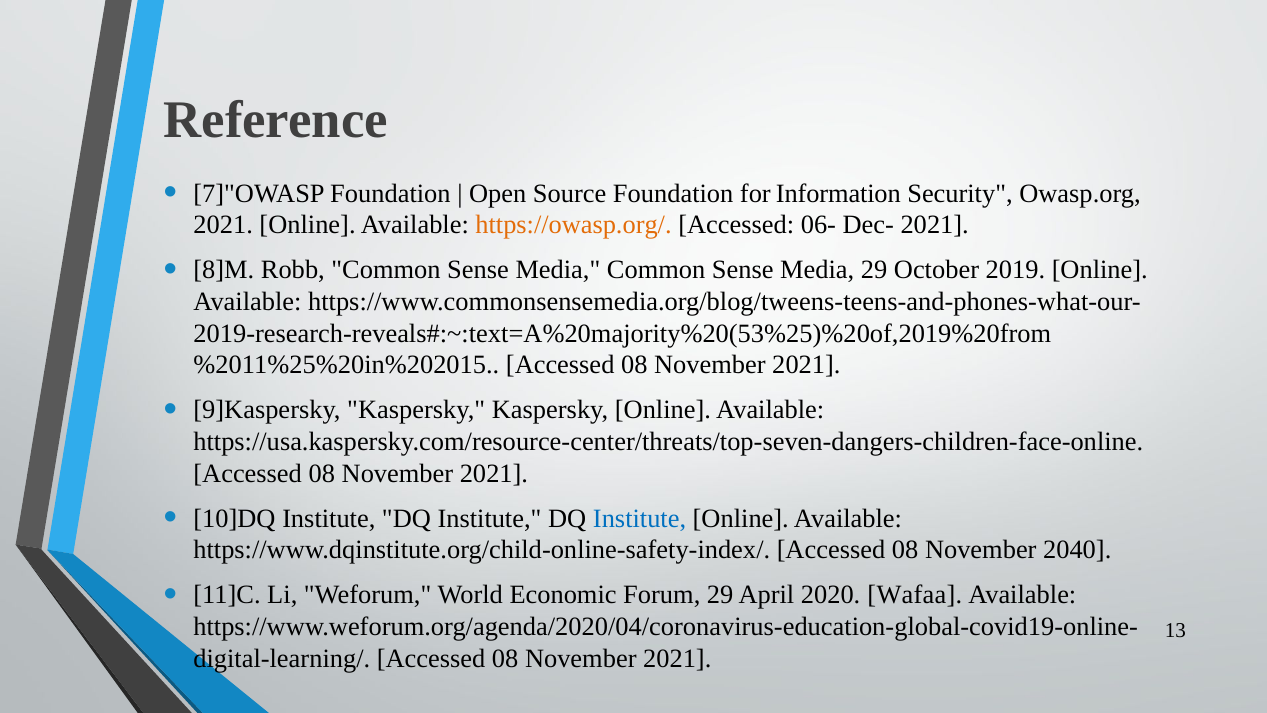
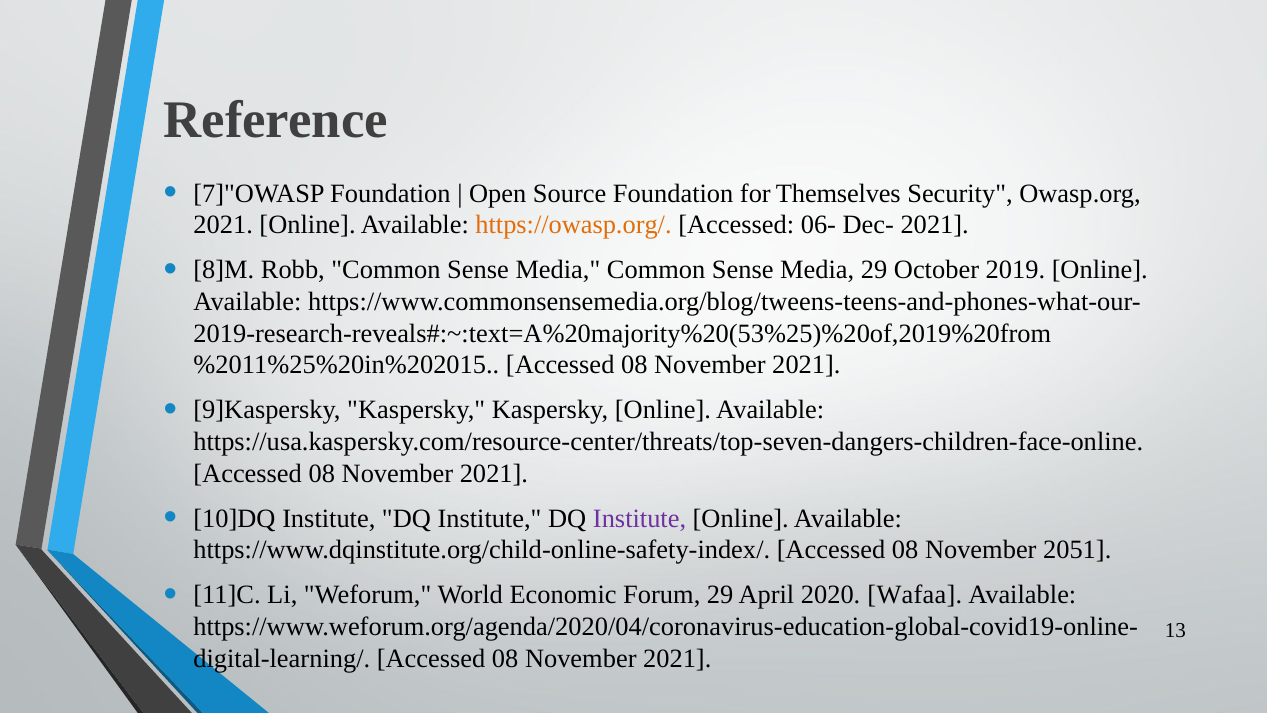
Information: Information -> Themselves (838, 193)
Institute colour: blue -> purple (640, 518)
2040: 2040 -> 2051 (1077, 550)
